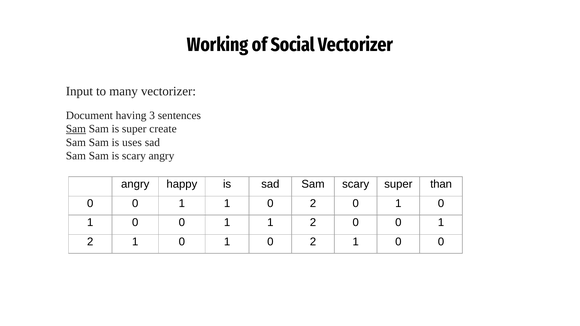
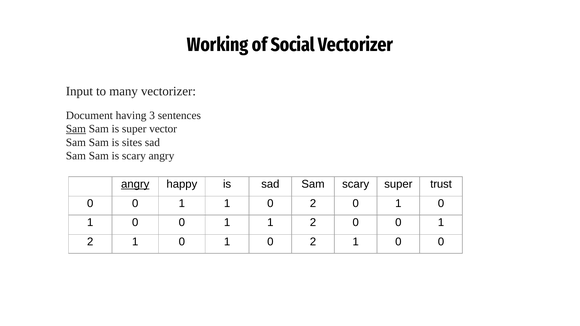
create: create -> vector (163, 129)
uses: uses -> sites (132, 142)
angry underline: none -> present (135, 184)
than: than -> trust (441, 184)
